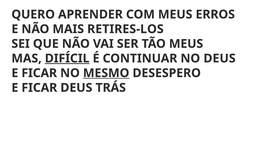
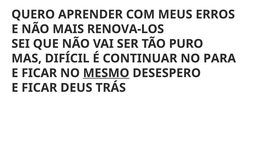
RETIRES-LOS: RETIRES-LOS -> RENOVA-LOS (126, 29)
TÃO MEUS: MEUS -> PURO (186, 44)
DIFÍCIL underline: present -> none (67, 58)
NO DEUS: DEUS -> PARA (220, 58)
